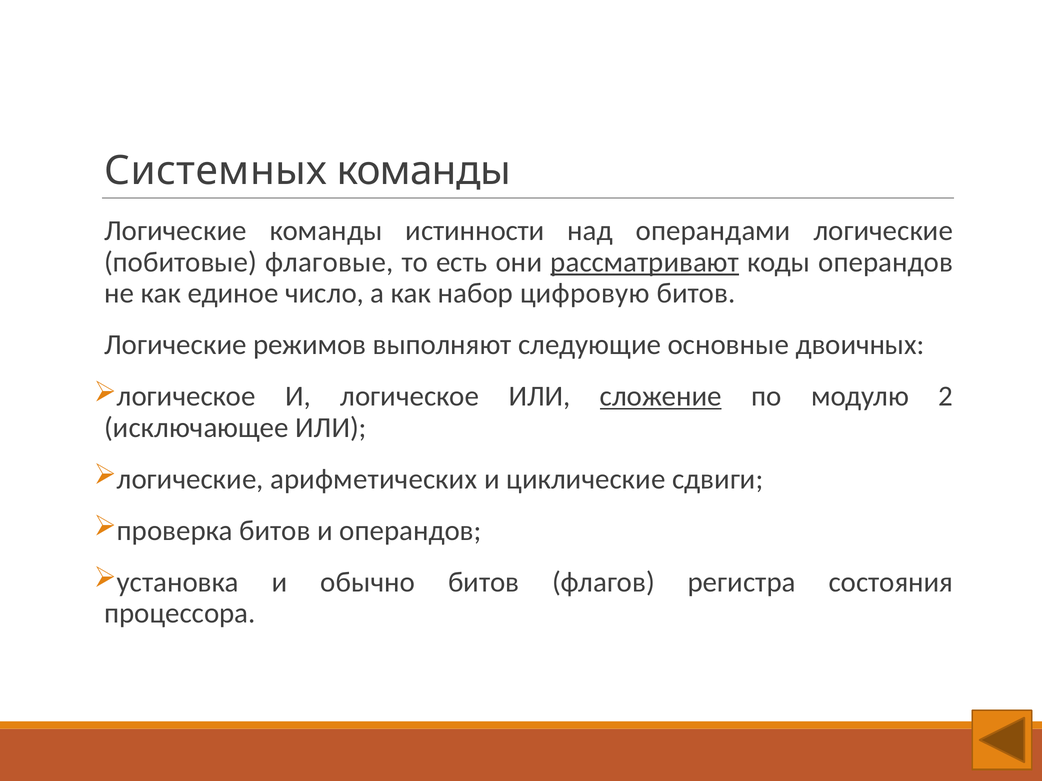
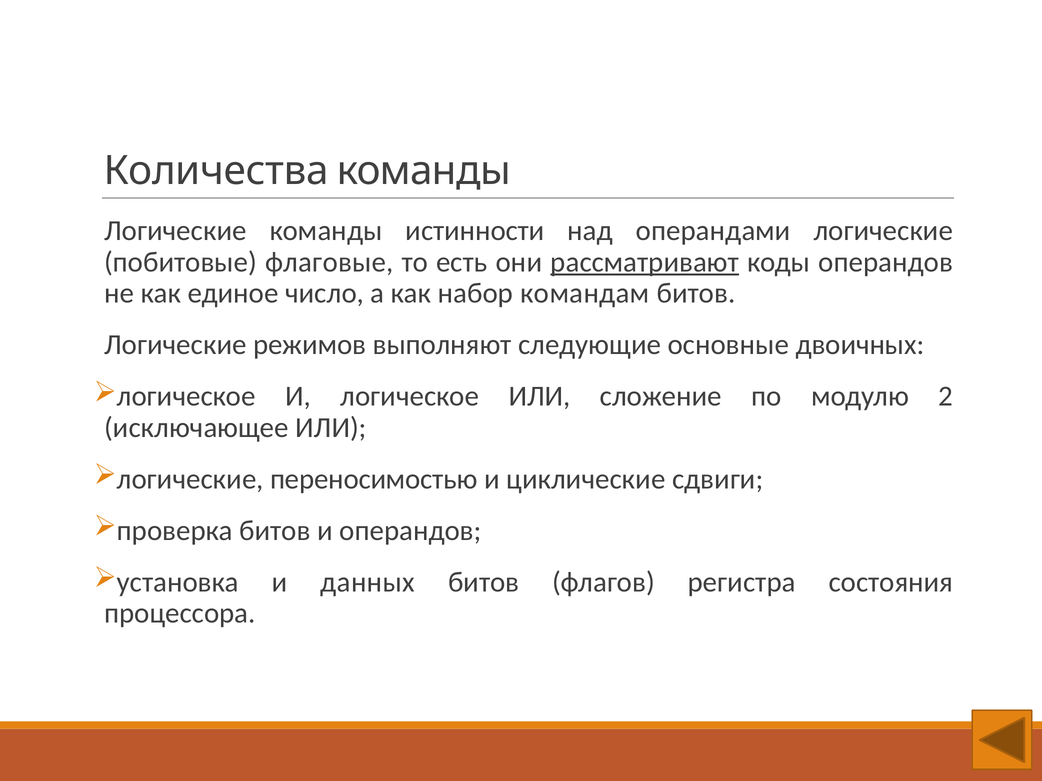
Системных: Системных -> Количества (216, 171)
цифровую: цифровую -> командам (585, 294)
сложение underline: present -> none (661, 397)
арифметических: арифметических -> переносимостью (374, 479)
обычно: обычно -> данных (368, 582)
